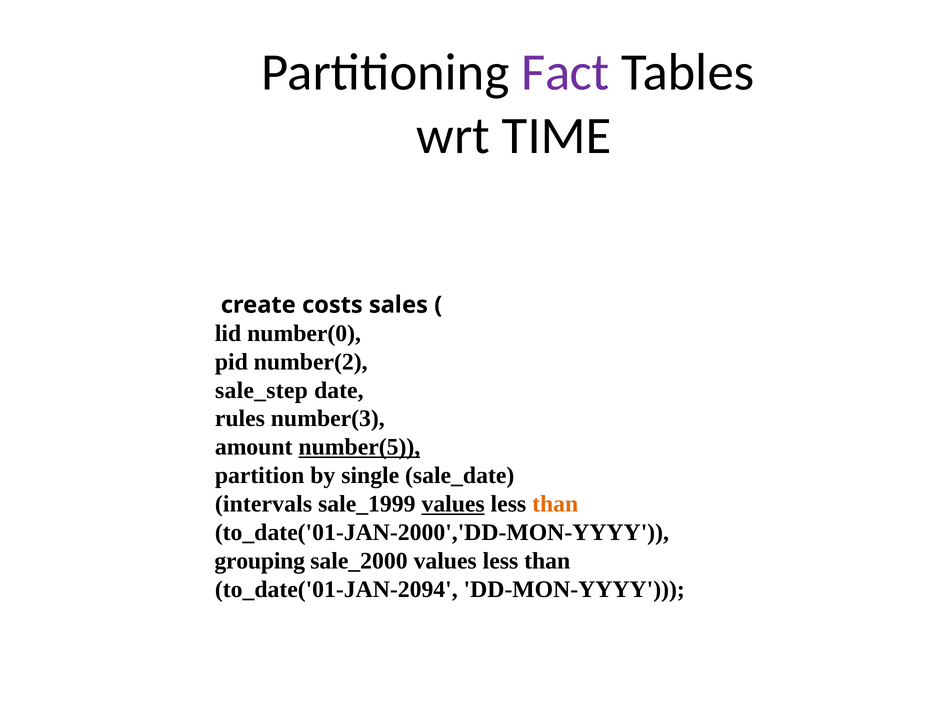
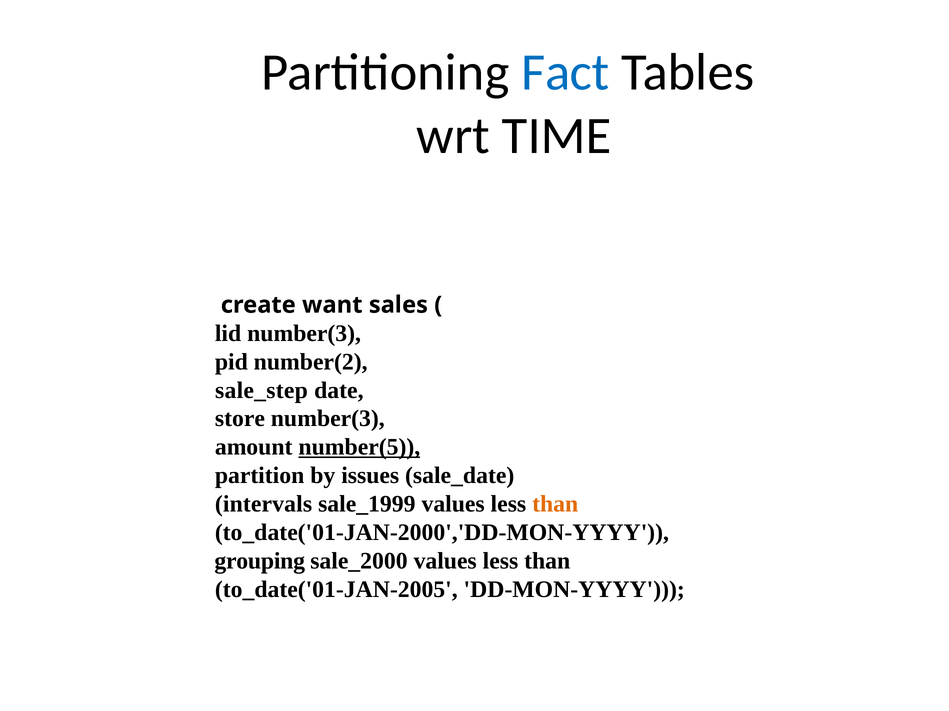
Fact colour: purple -> blue (565, 73)
costs: costs -> want (332, 305)
lid number(0: number(0 -> number(3 (304, 334)
rules: rules -> store (240, 419)
single: single -> issues (370, 476)
values underline: present -> none (453, 505)
to_date('01-JAN-2094: to_date('01-JAN-2094 -> to_date('01-JAN-2005 (336, 590)
